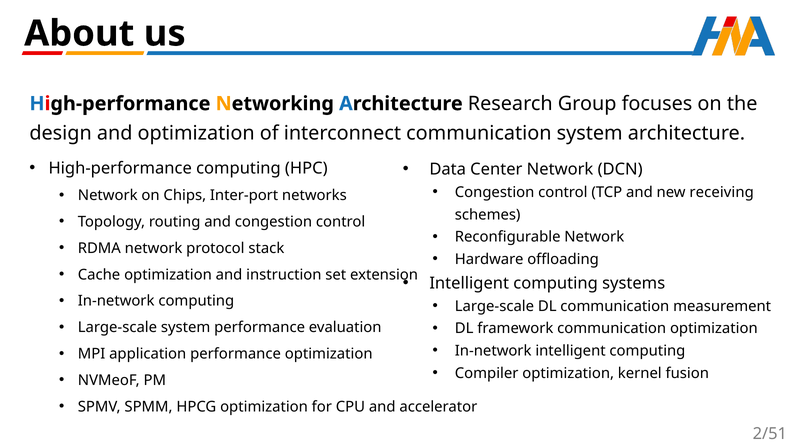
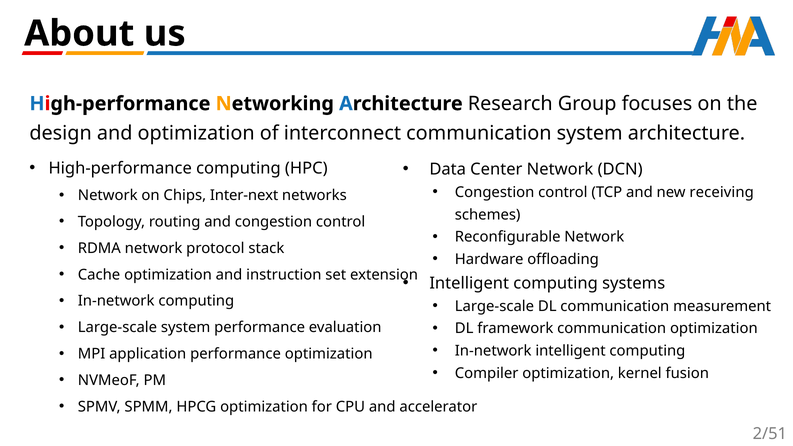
Inter-port: Inter-port -> Inter-next (244, 195)
